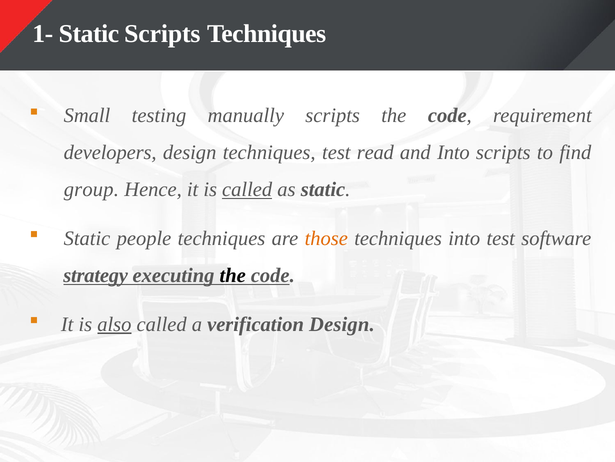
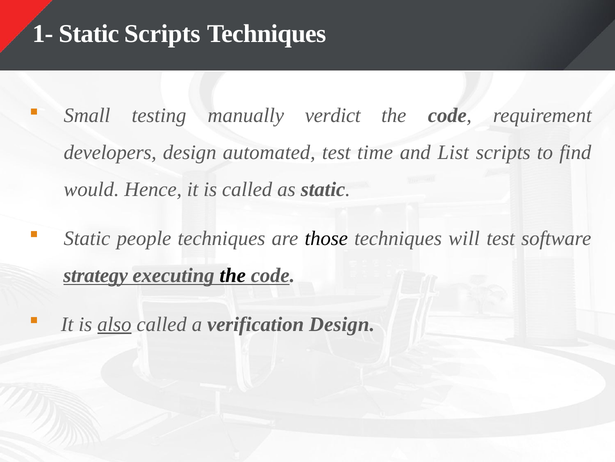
manually scripts: scripts -> verdict (333, 115)
design techniques: techniques -> automated (269, 152)
read: read -> time (375, 152)
and Into: Into -> List (453, 152)
group: group -> would (91, 189)
called underline: present -> none (247, 189)
those colour: orange -> black (326, 238)
techniques into: into -> will (464, 238)
